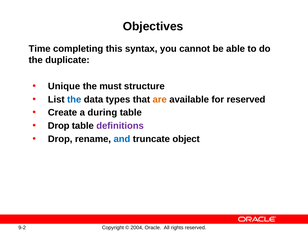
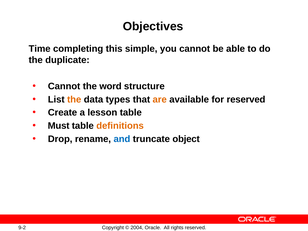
syntax: syntax -> simple (141, 49)
Unique: Unique -> Cannot (64, 86)
must: must -> word (110, 86)
the colour: blue -> orange (74, 99)
during: during -> lesson (102, 113)
Drop: Drop -> Must (59, 126)
definitions colour: purple -> orange (120, 126)
